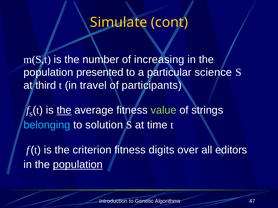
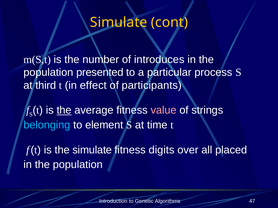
increasing: increasing -> introduces (159, 60)
science: science -> process (213, 73)
travel: travel -> effect (93, 86)
value colour: light green -> pink (164, 110)
solution: solution -> element (104, 125)
the criterion: criterion -> simulate (92, 150)
editors: editors -> placed (231, 150)
population underline: present -> none (78, 165)
